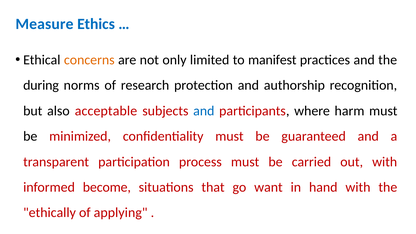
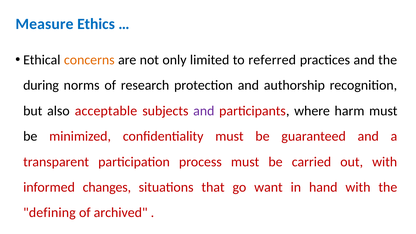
manifest: manifest -> referred (272, 60)
and colour: blue -> purple (204, 111)
become: become -> changes (107, 187)
ethically: ethically -> defining (49, 213)
applying: applying -> archived (121, 213)
